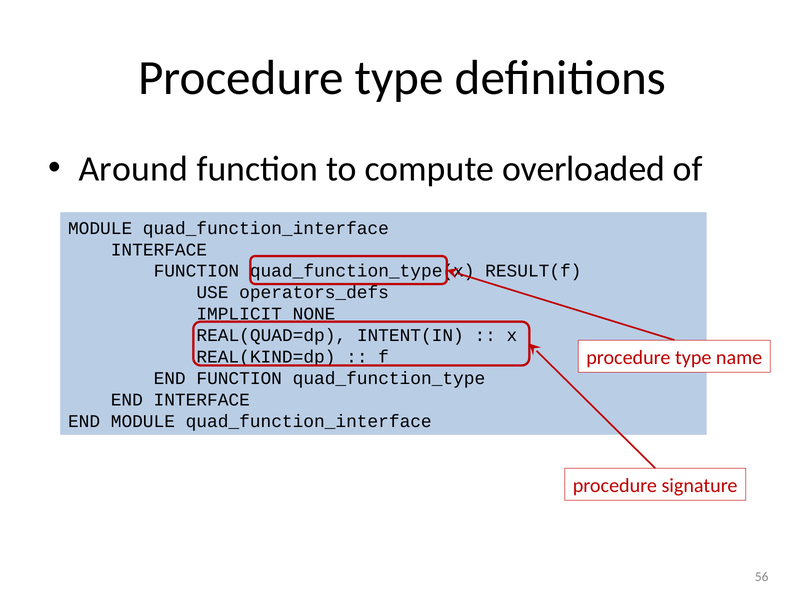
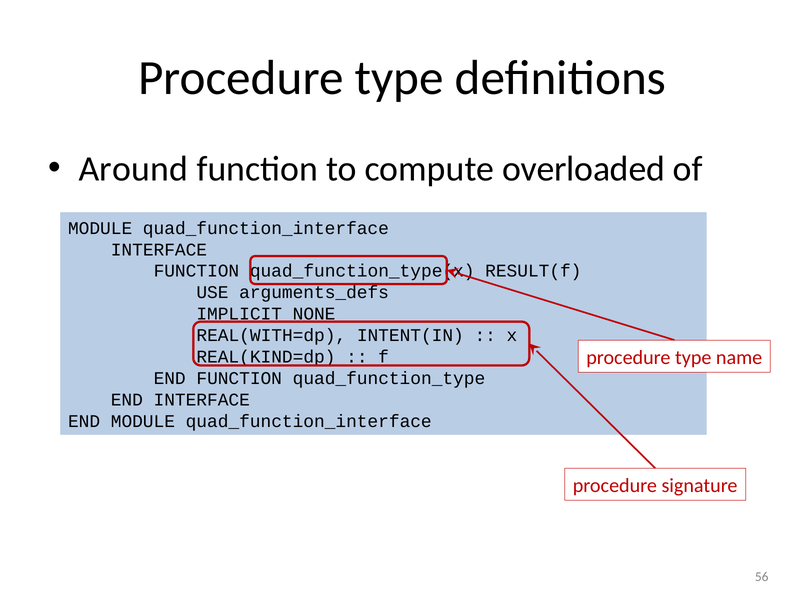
operators_defs: operators_defs -> arguments_defs (314, 292)
REAL(QUAD=dp: REAL(QUAD=dp -> REAL(WITH=dp (271, 335)
